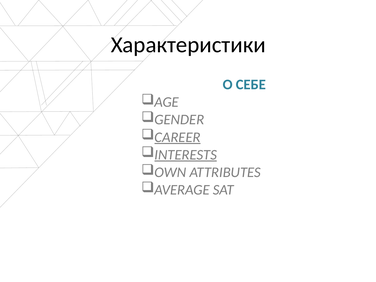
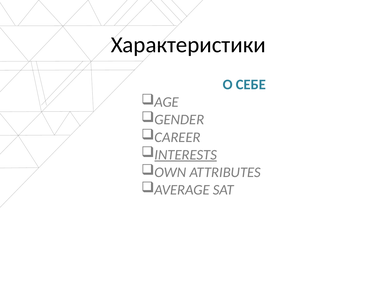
CAREER underline: present -> none (178, 137)
